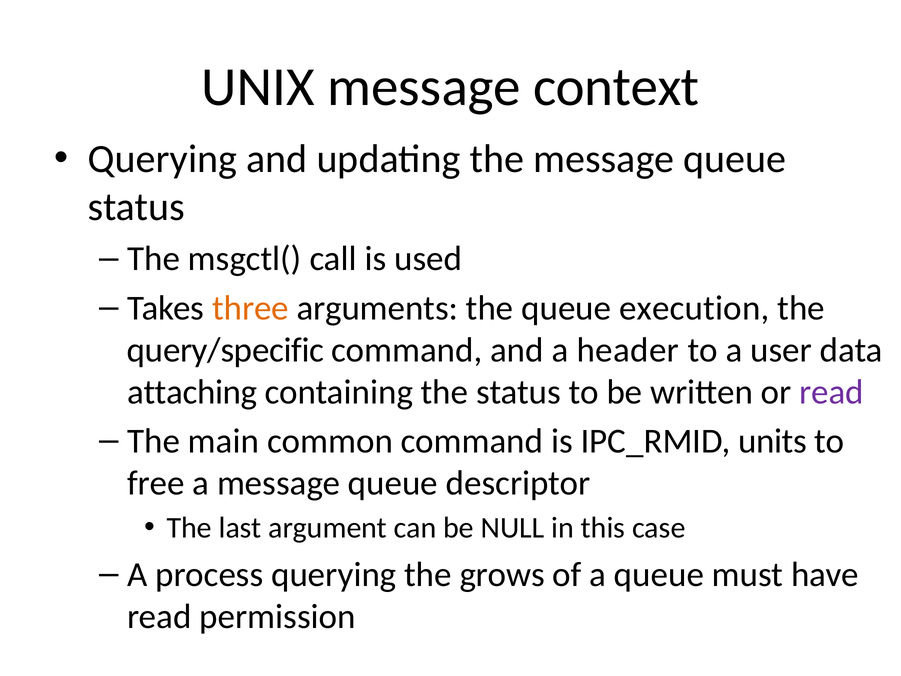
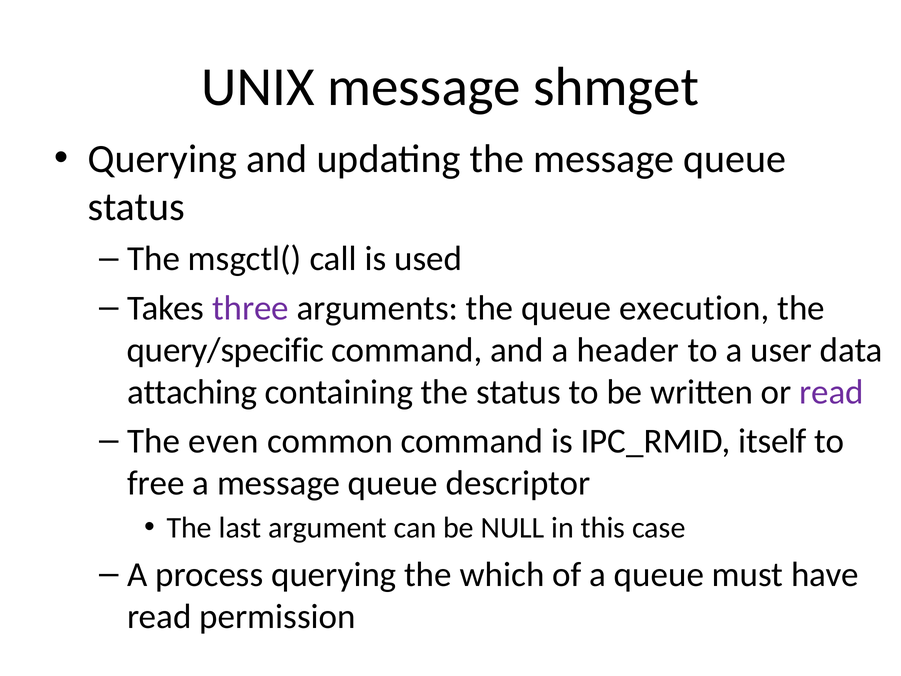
context: context -> shmget (616, 87)
three colour: orange -> purple (250, 308)
main: main -> even (223, 441)
units: units -> itself (773, 441)
grows: grows -> which (502, 574)
